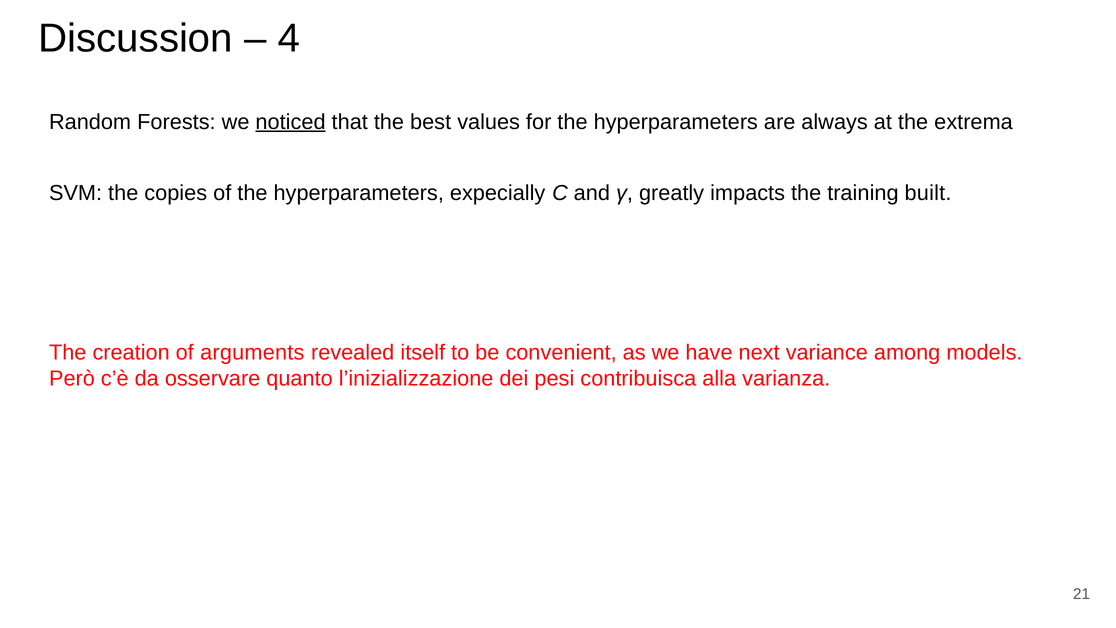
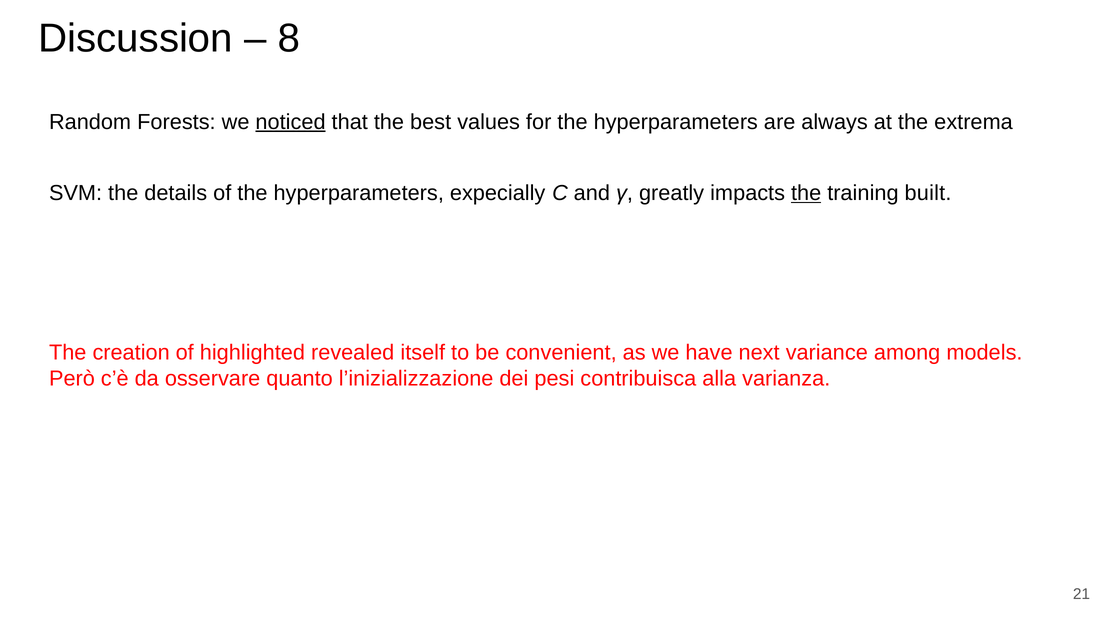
4: 4 -> 8 (289, 39)
copies: copies -> details (176, 193)
the underline: none -> present (806, 193)
arguments: arguments -> highlighted (252, 353)
